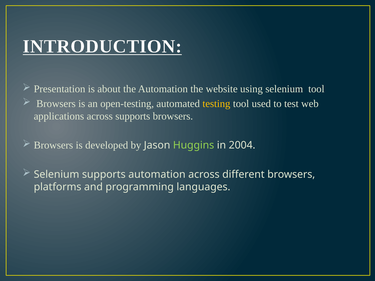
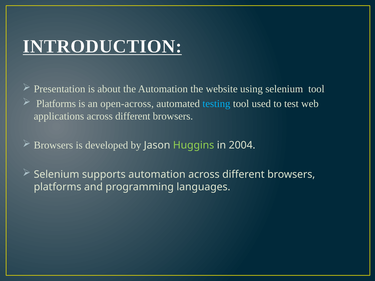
Browsers: Browsers -> Platforms (56, 104)
open-testing: open-testing -> open-across (127, 104)
testing colour: yellow -> light blue (216, 104)
applications across supports: supports -> different (133, 116)
